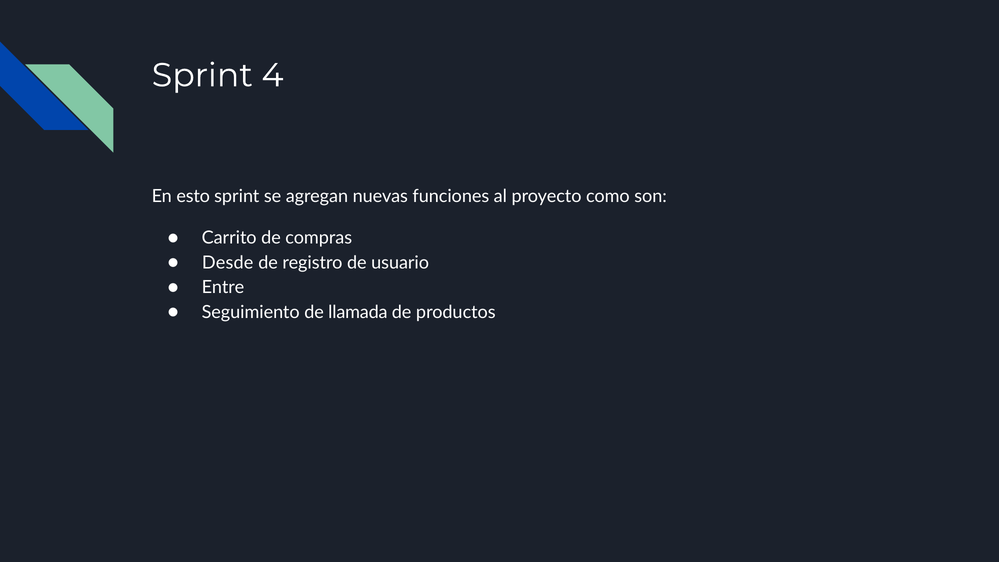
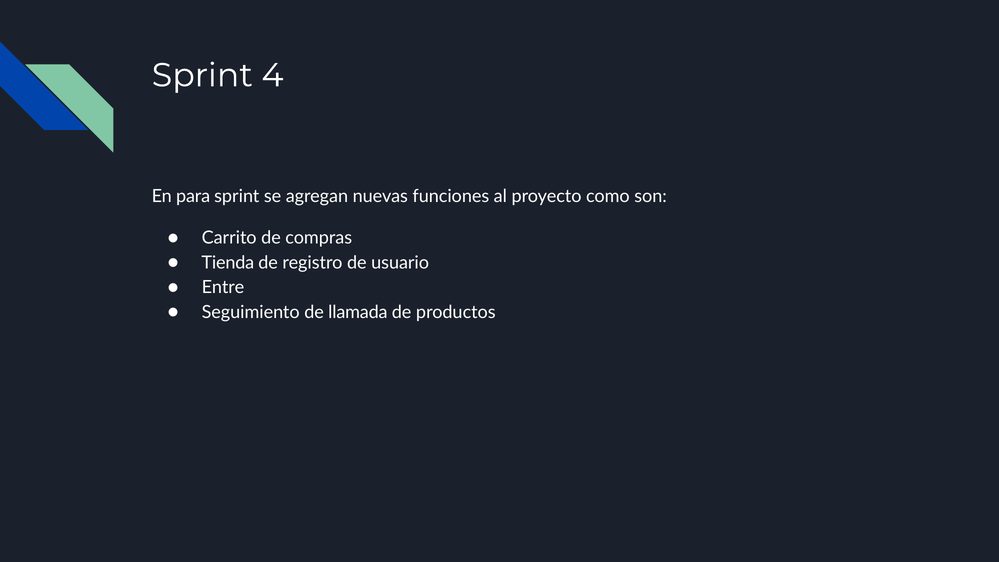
esto: esto -> para (193, 196)
Desde: Desde -> Tienda (228, 263)
